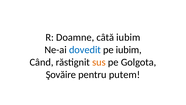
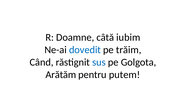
pe iubim: iubim -> trăim (129, 50)
sus colour: orange -> blue (99, 62)
Şovăire: Şovăire -> Arătăm (61, 74)
